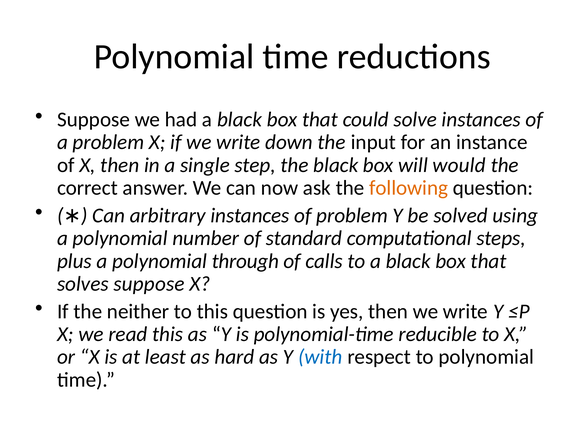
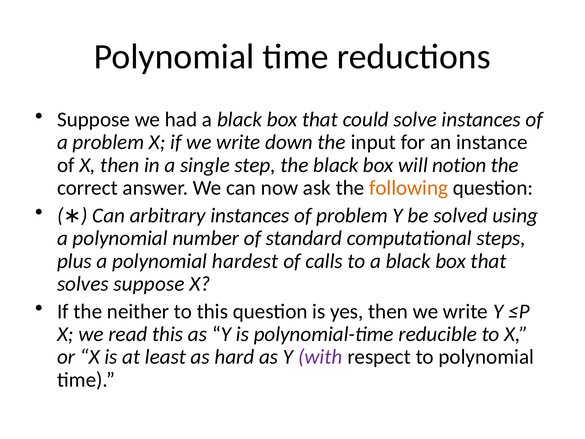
would: would -> notion (459, 165)
through: through -> hardest (245, 261)
with colour: blue -> purple (320, 357)
